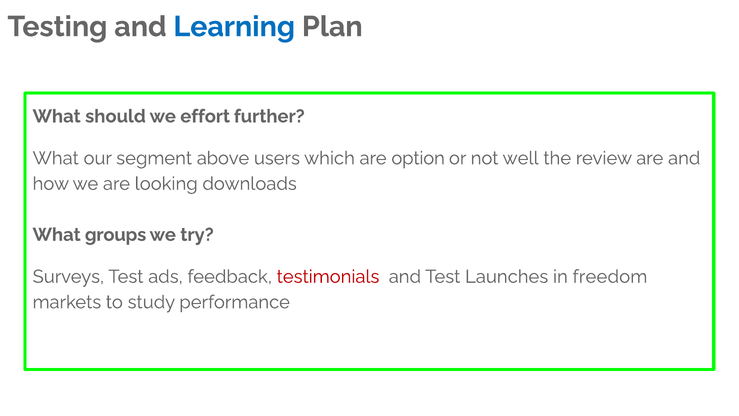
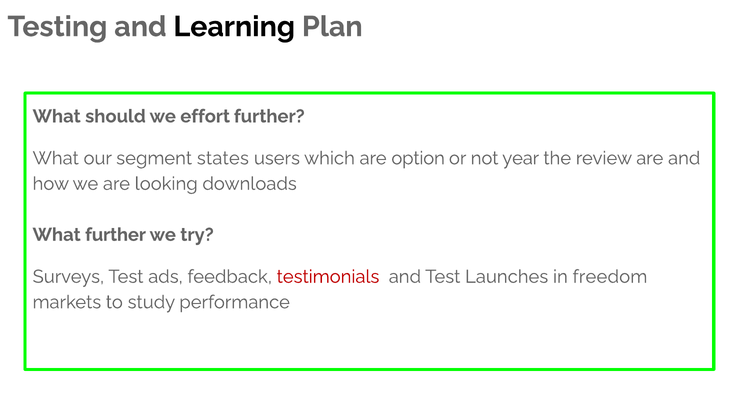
Learning colour: blue -> black (234, 27)
above: above -> states (223, 158)
well: well -> year (521, 158)
What groups: groups -> further (116, 235)
